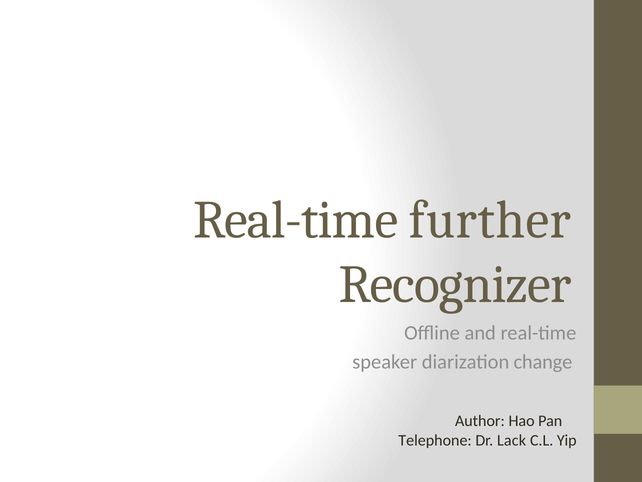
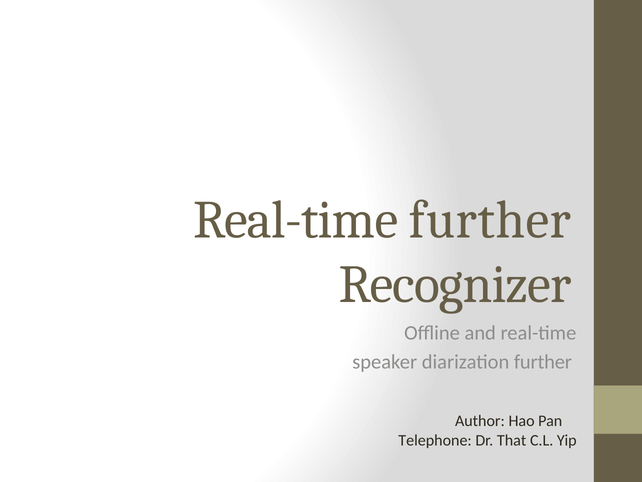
diarization change: change -> further (543, 361)
Lack: Lack -> That (512, 440)
